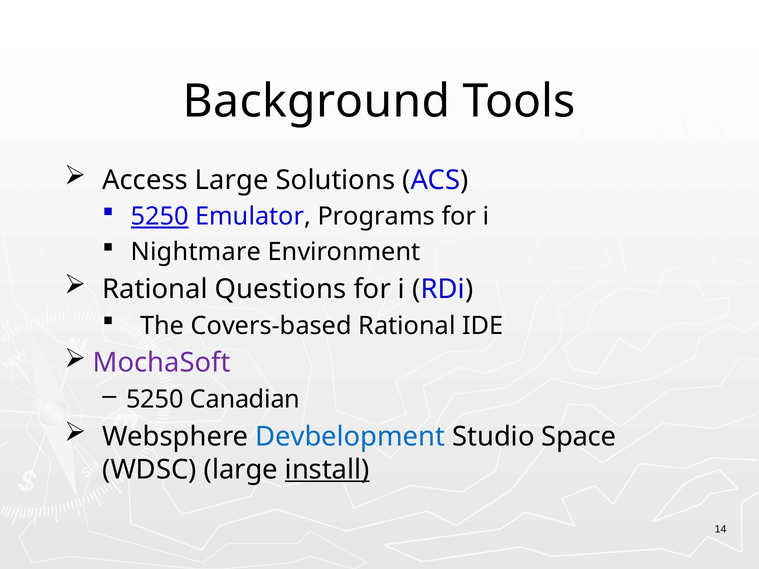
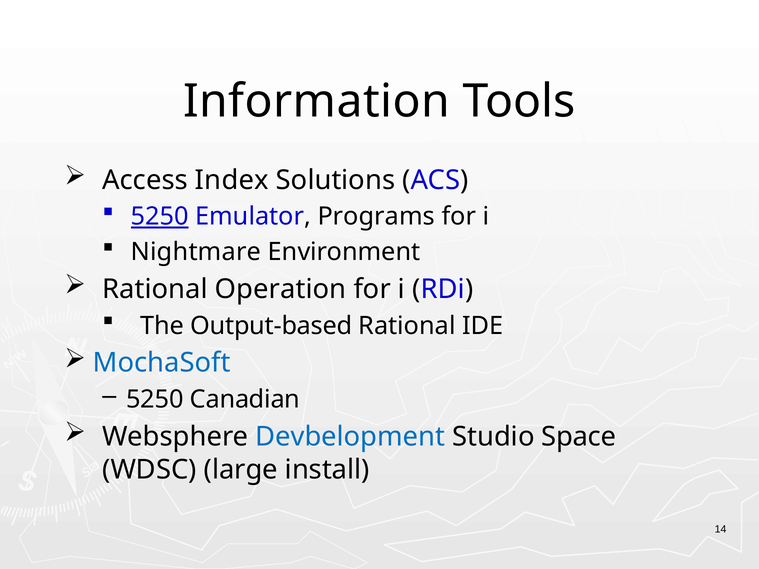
Background: Background -> Information (317, 101)
Access Large: Large -> Index (232, 180)
Questions: Questions -> Operation (281, 289)
Covers-based: Covers-based -> Output-based (271, 326)
MochaSoft colour: purple -> blue (162, 363)
install underline: present -> none (327, 470)
